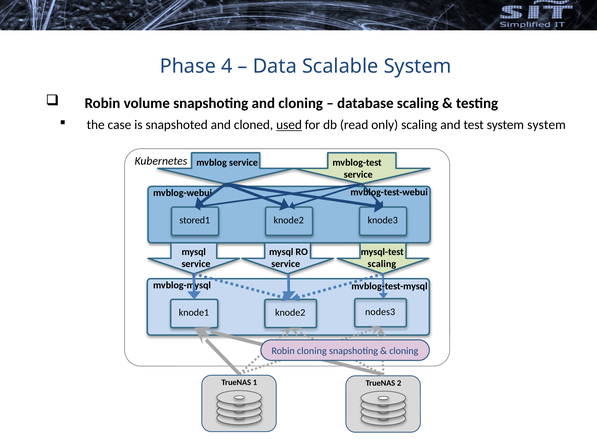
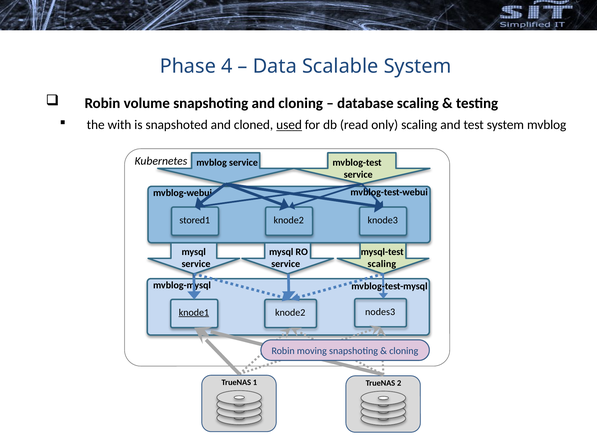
case: case -> with (119, 125)
system system: system -> mvblog (547, 125)
knode1 underline: none -> present (194, 312)
Robin cloning: cloning -> moving (312, 351)
